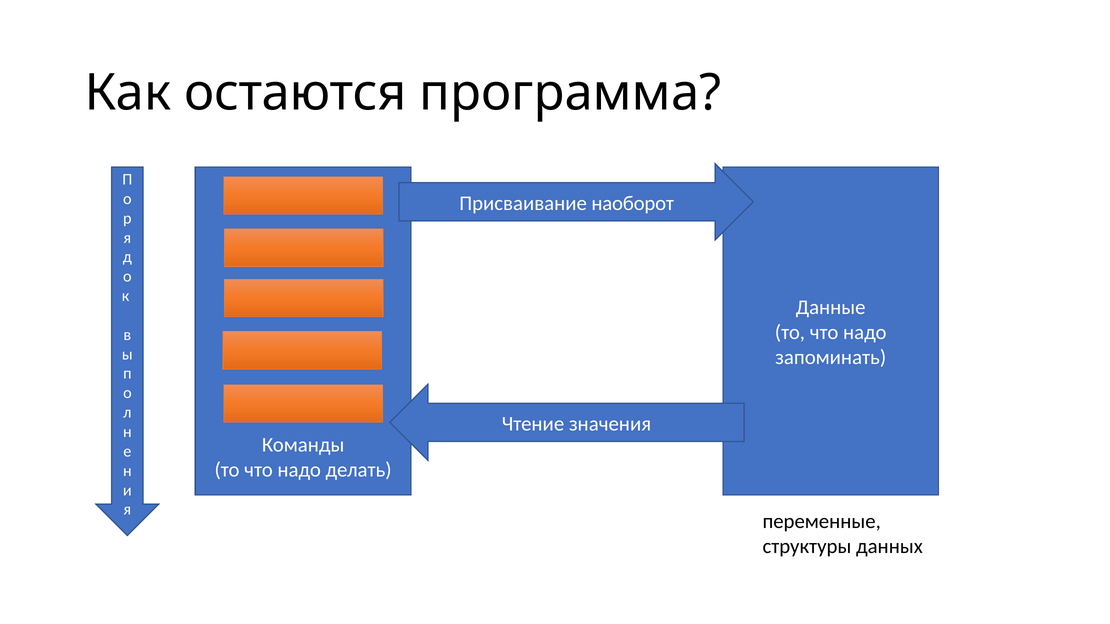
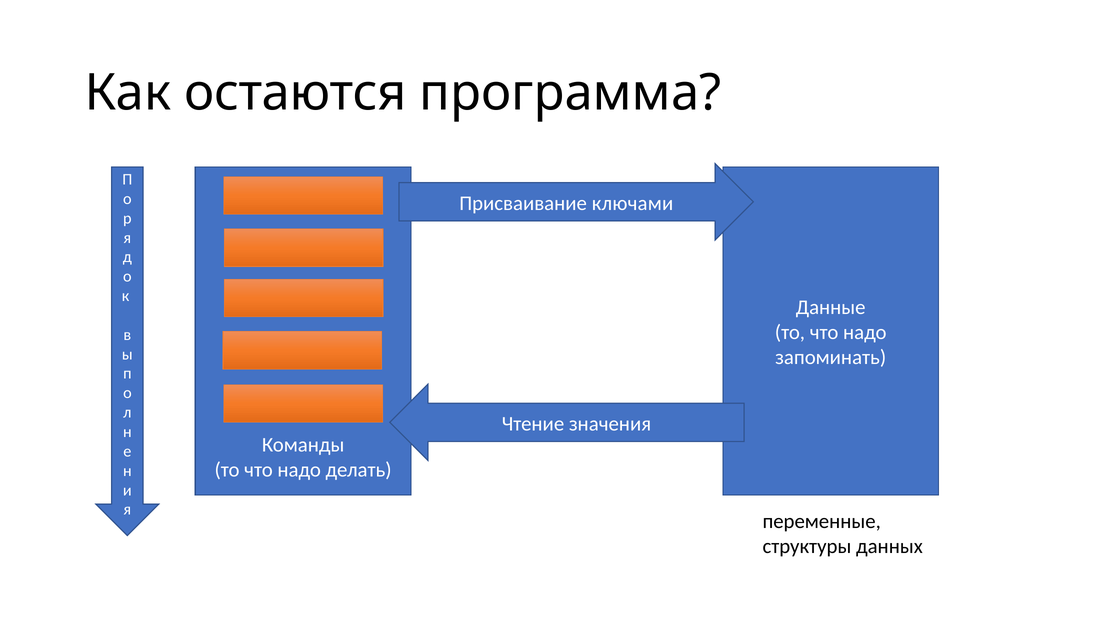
наоборот: наоборот -> ключами (633, 203)
